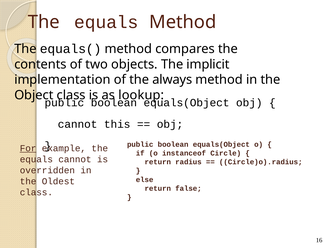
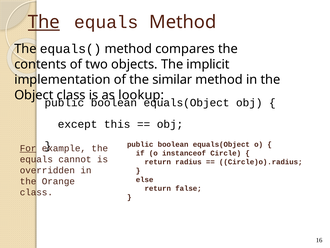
The underline: none -> present (44, 22)
always: always -> similar (172, 80)
cannot: cannot -> except (78, 124)
Oldest: Oldest -> Orange (58, 181)
